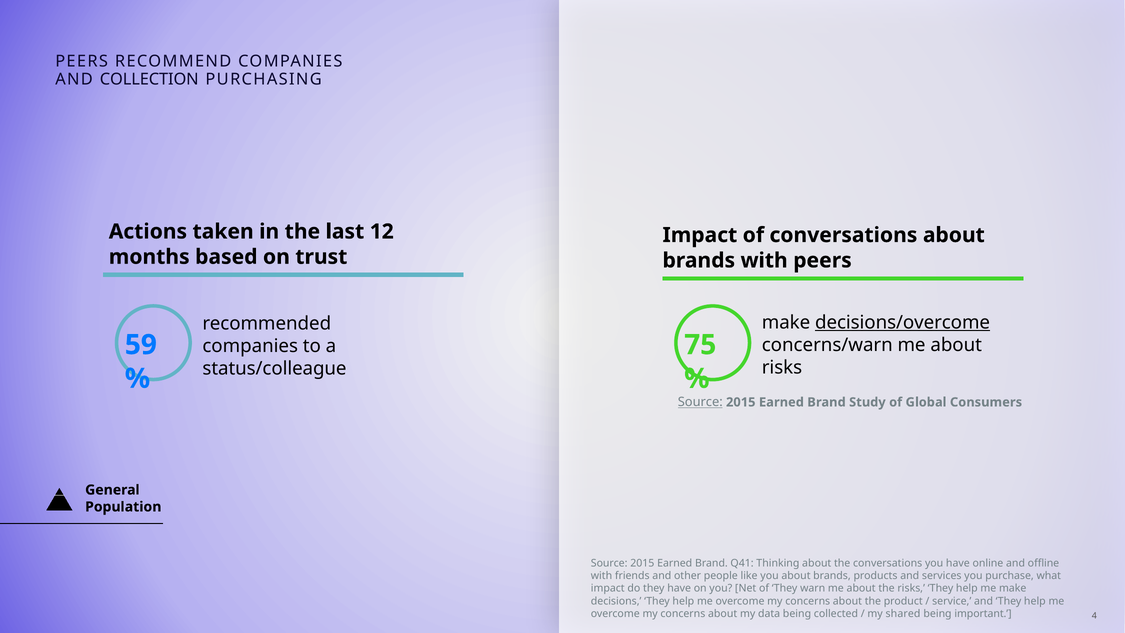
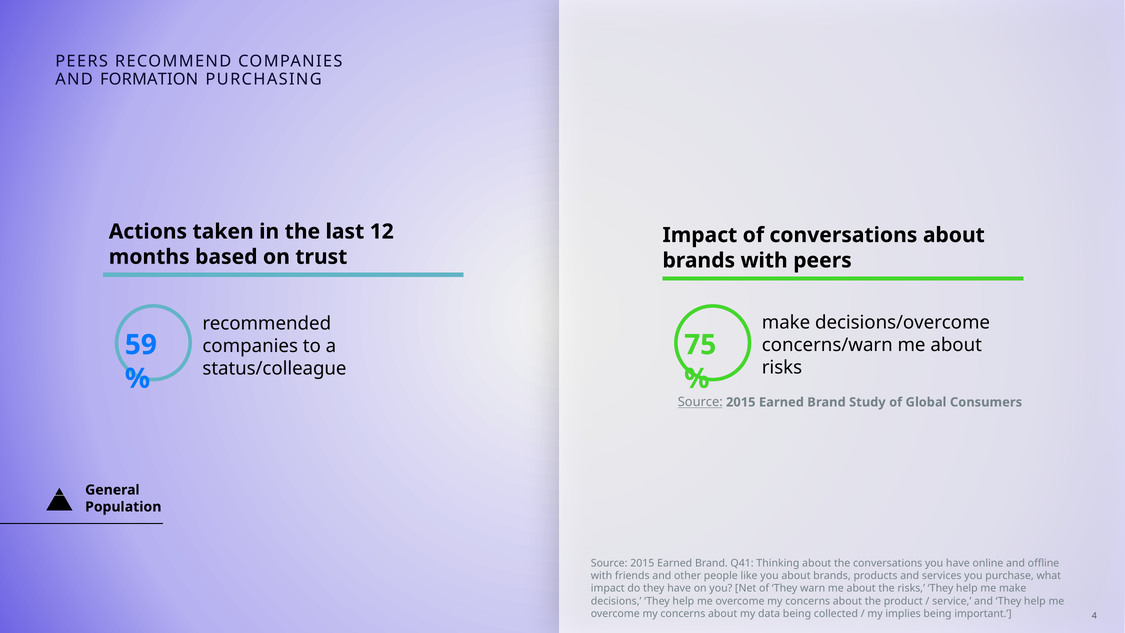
COLLECTION: COLLECTION -> FORMATION (149, 79)
decisions/overcome underline: present -> none (903, 322)
shared: shared -> implies (903, 614)
